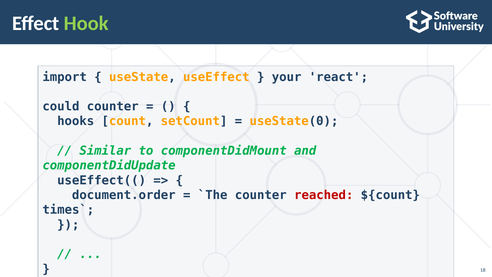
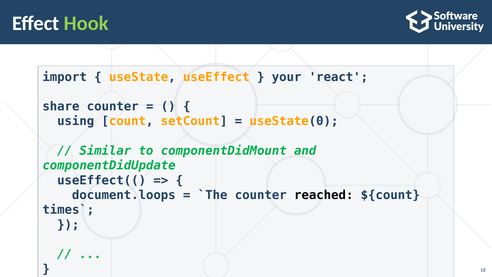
could: could -> share (61, 106)
hooks: hooks -> using (76, 121)
document.order: document.order -> document.loops (124, 195)
reached colour: red -> black (324, 195)
